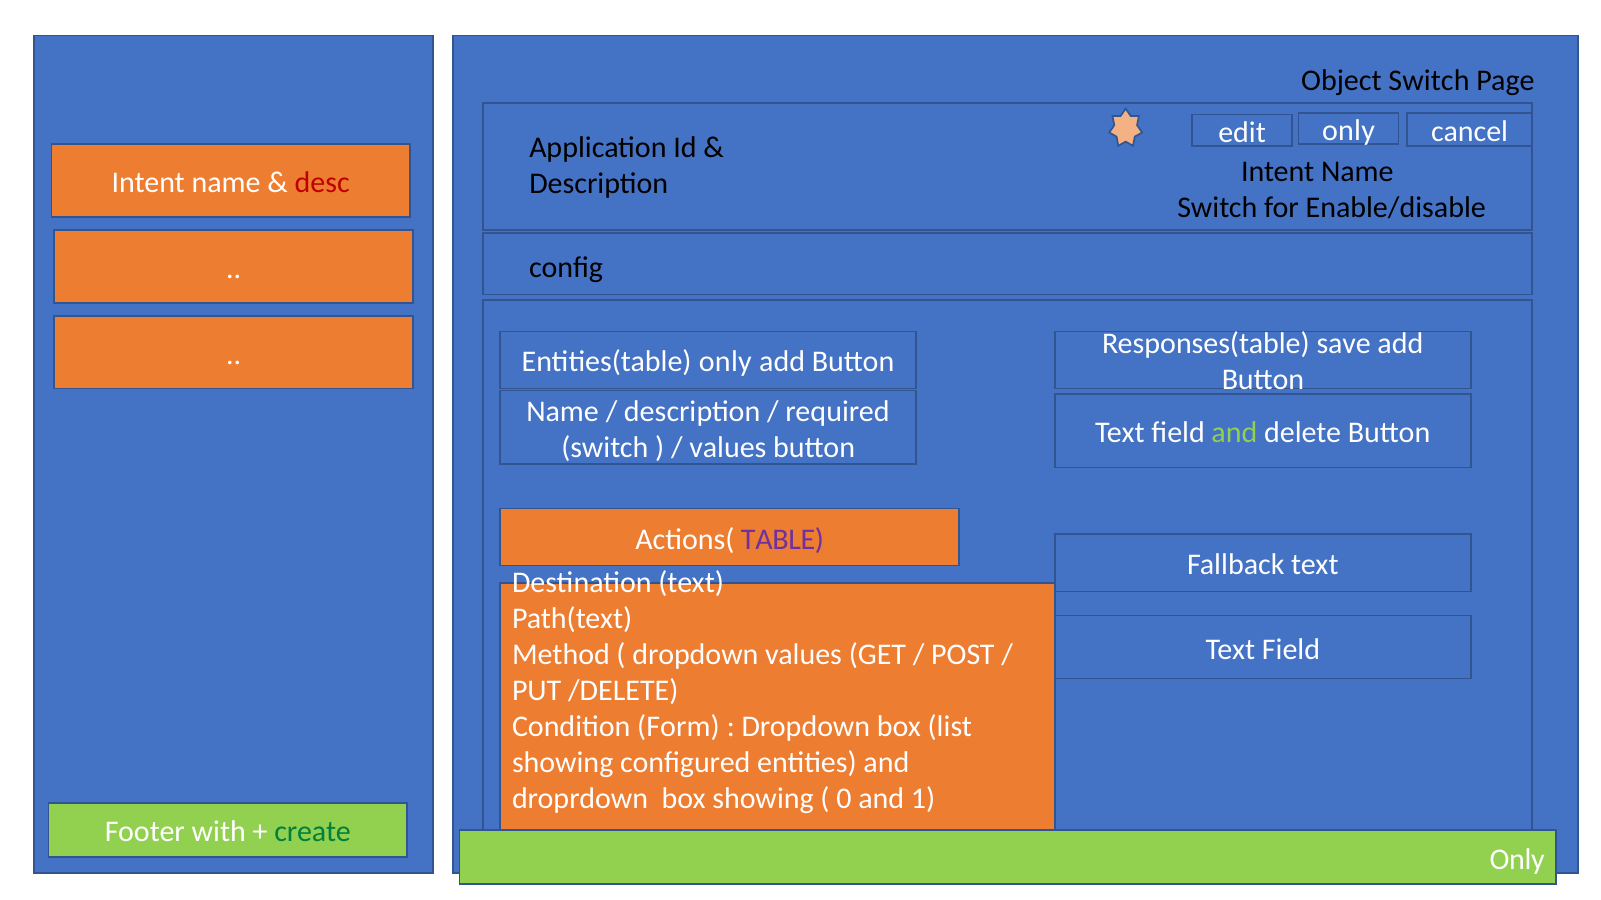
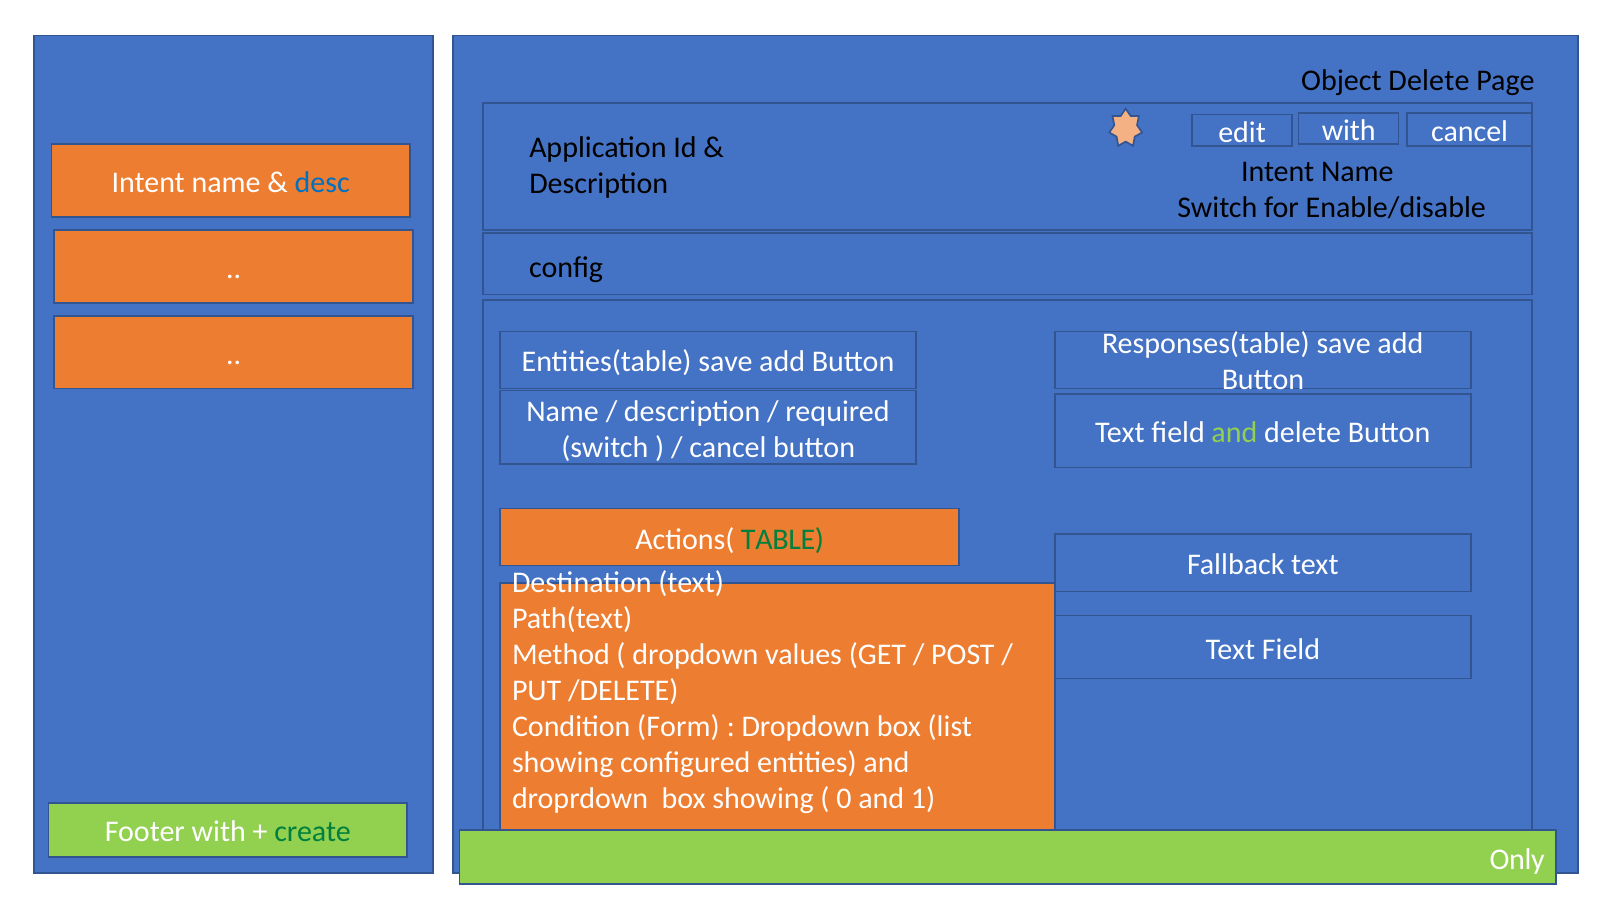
Object Switch: Switch -> Delete (1429, 80)
edit only: only -> with (1349, 131)
desc colour: red -> blue (322, 183)
Entities(table only: only -> save (726, 362)
values: values -> cancel (728, 448)
TABLE colour: purple -> green (783, 540)
